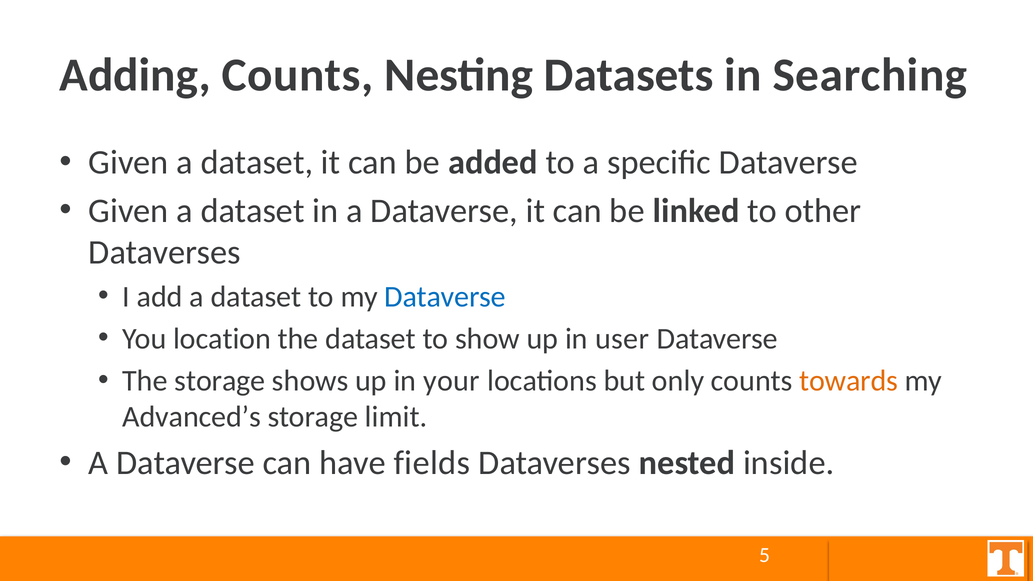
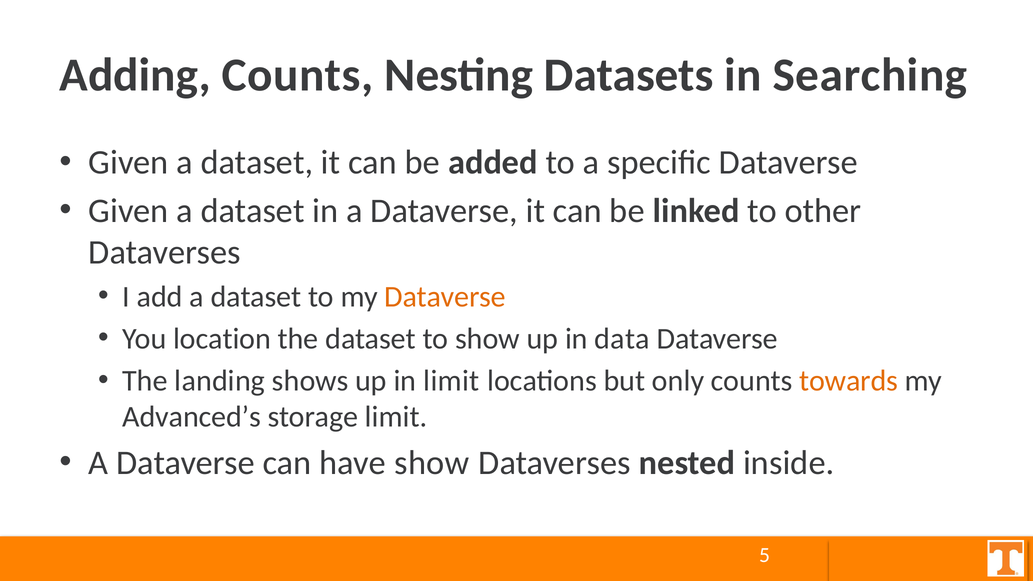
Dataverse colour: blue -> orange (445, 297)
user: user -> data (622, 339)
The storage: storage -> landing (220, 381)
in your: your -> limit (452, 381)
have fields: fields -> show (432, 463)
